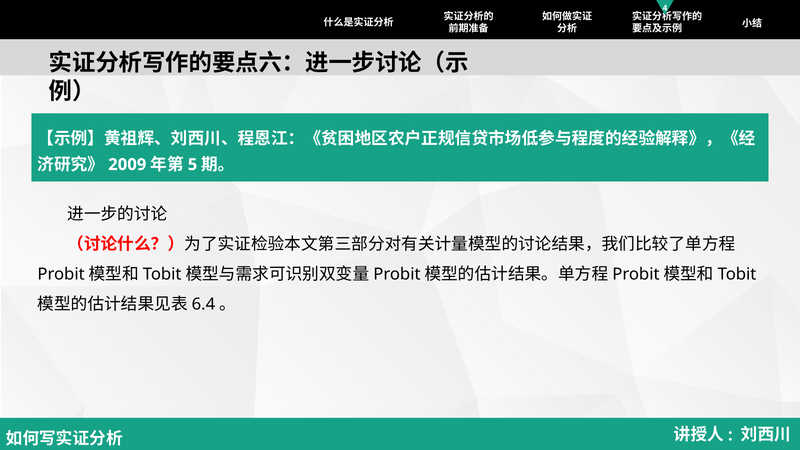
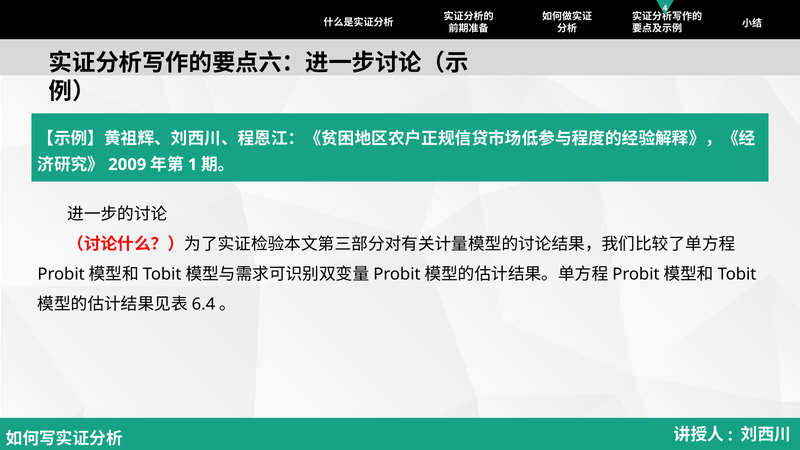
5: 5 -> 1 (193, 165)
